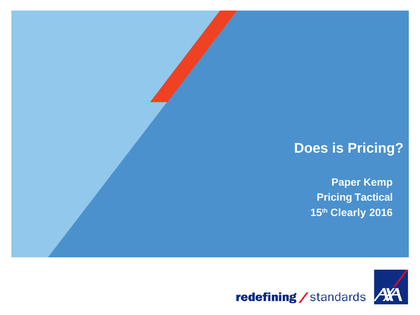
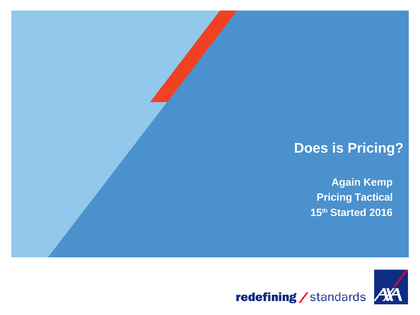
Paper: Paper -> Again (346, 182)
Clearly: Clearly -> Started (348, 213)
